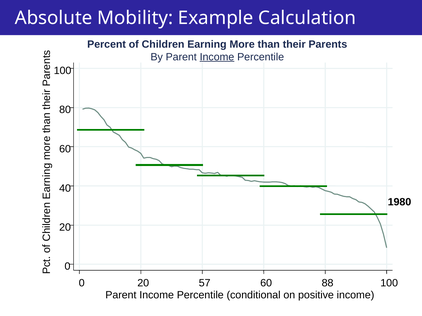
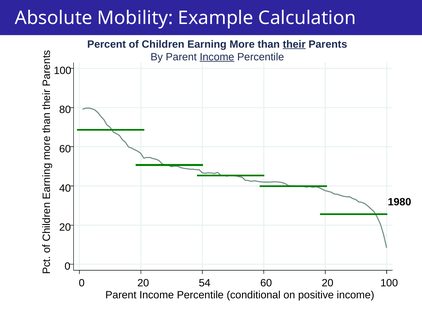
their underline: none -> present (294, 44)
57: 57 -> 54 (205, 283)
60 88: 88 -> 20 (328, 283)
